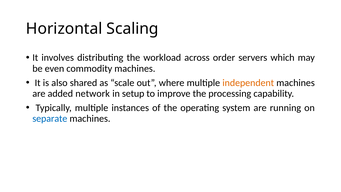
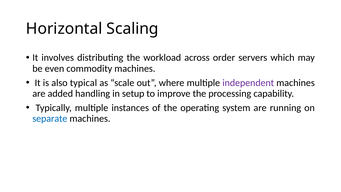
shared: shared -> typical (83, 83)
independent colour: orange -> purple (248, 83)
network: network -> handling (93, 93)
